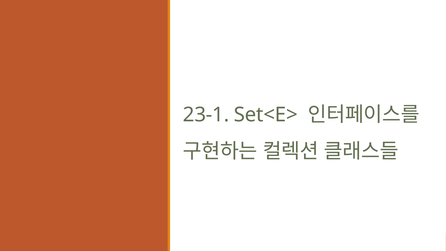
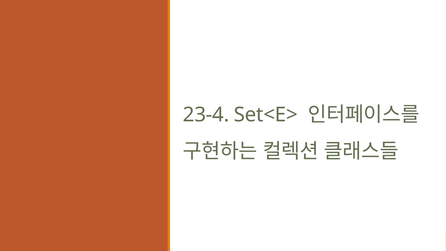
23-1: 23-1 -> 23-4 (206, 115)
